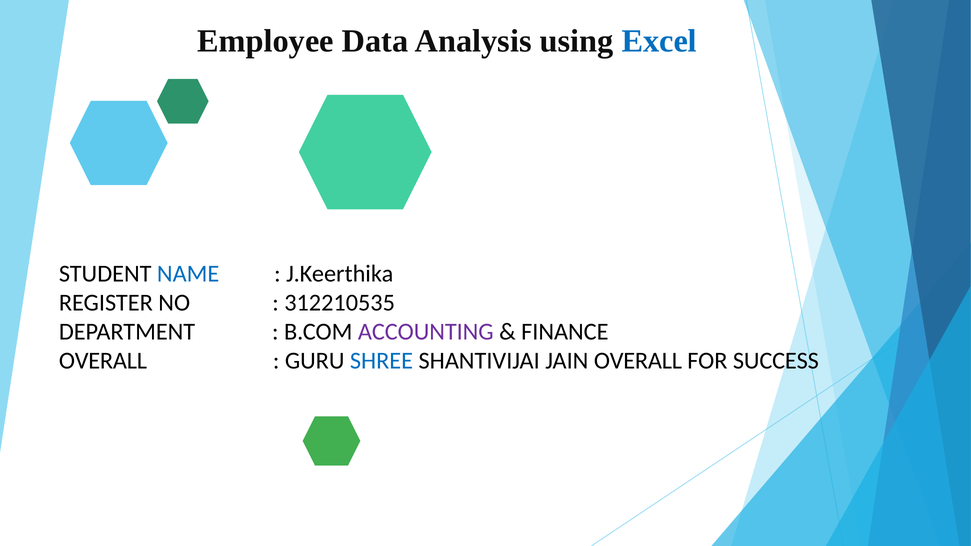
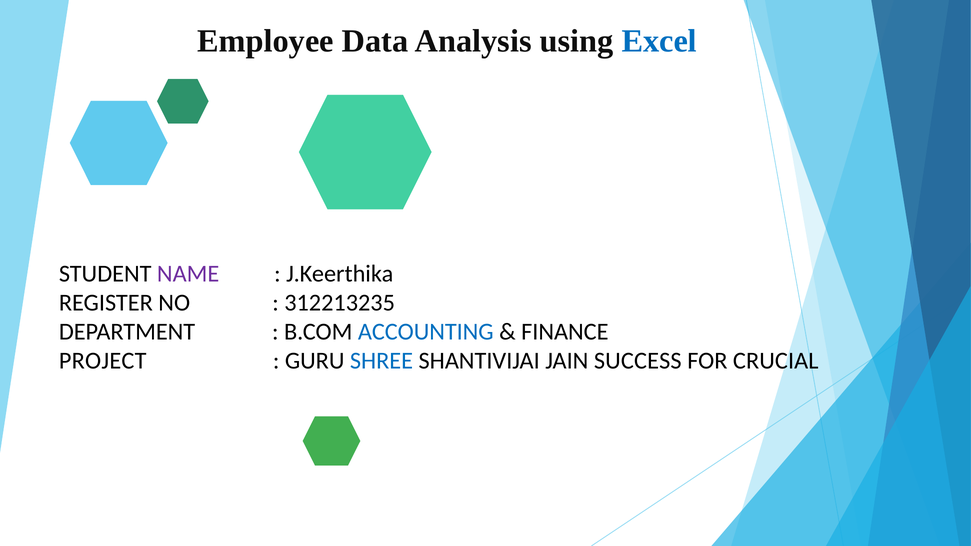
NAME colour: blue -> purple (188, 274)
312210535: 312210535 -> 312213235 (340, 303)
ACCOUNTING colour: purple -> blue (426, 332)
OVERALL: OVERALL -> PROJECT (103, 361)
JAIN OVERALL: OVERALL -> SUCCESS (638, 361)
SUCCESS: SUCCESS -> CRUCIAL (776, 361)
